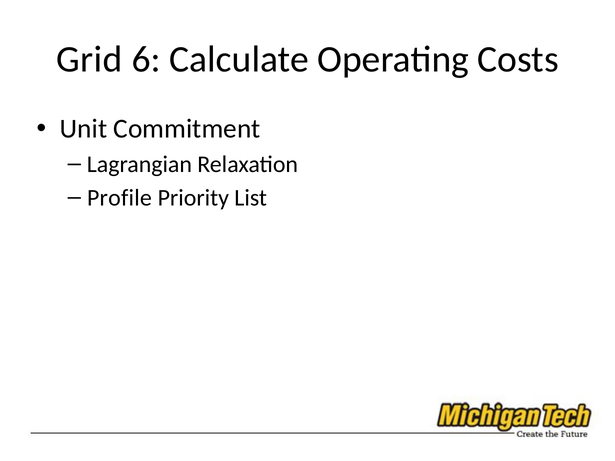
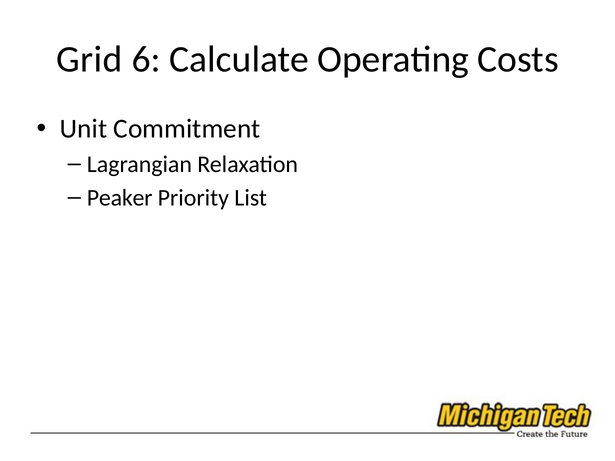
Profile: Profile -> Peaker (120, 198)
